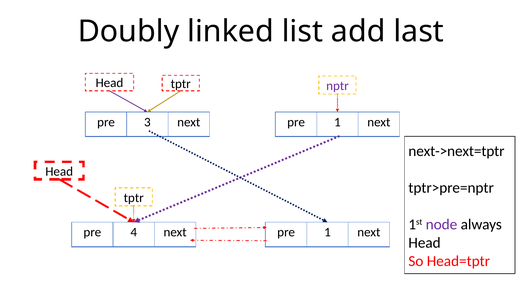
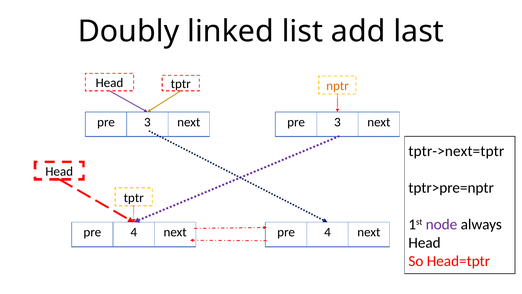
nptr colour: purple -> orange (337, 86)
1: 1 -> 3 (337, 122)
next->next=tptr: next->next=tptr -> tptr->next=tptr (456, 151)
1: 1 -> 4 (327, 232)
